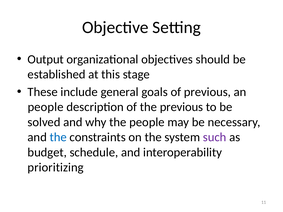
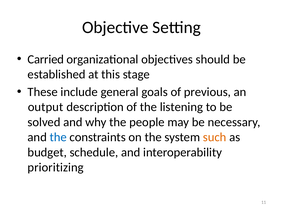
Output: Output -> Carried (46, 59)
people: people -> output (46, 107)
the previous: previous -> listening (181, 107)
such colour: purple -> orange (215, 137)
